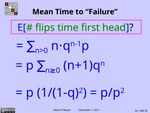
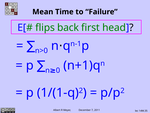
flips time: time -> back (68, 28)
